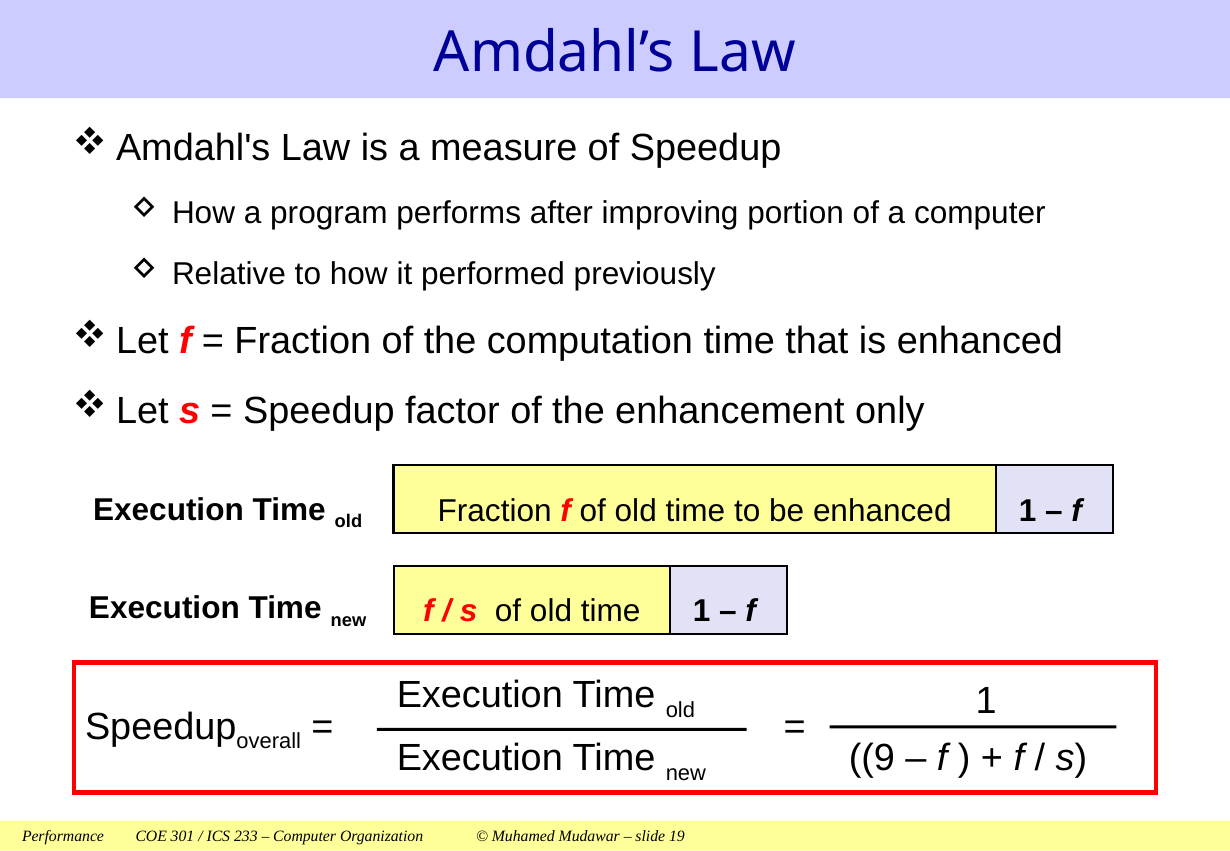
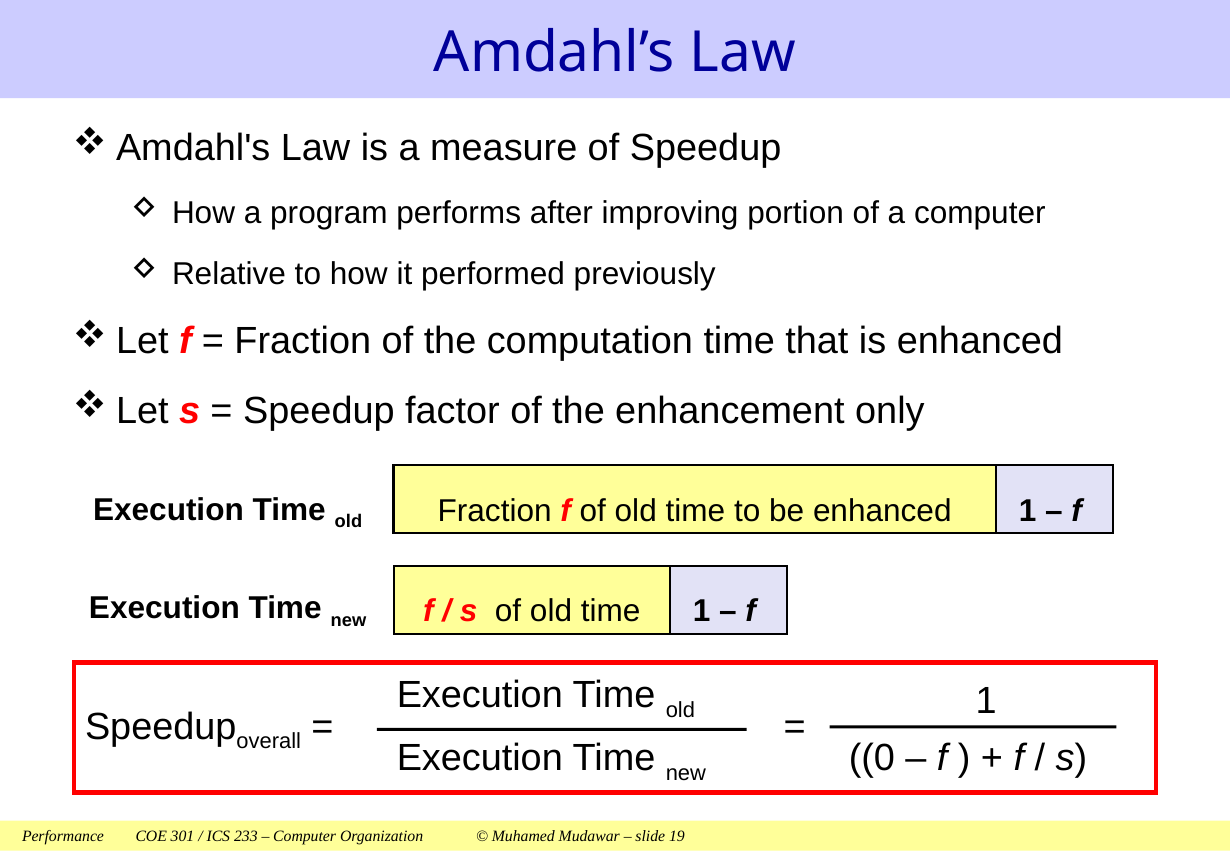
9: 9 -> 0 (872, 758)
